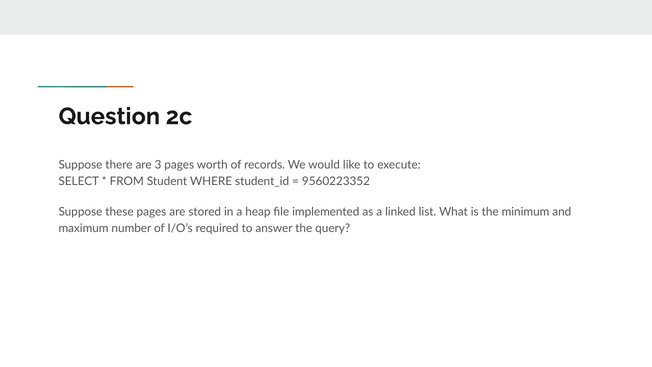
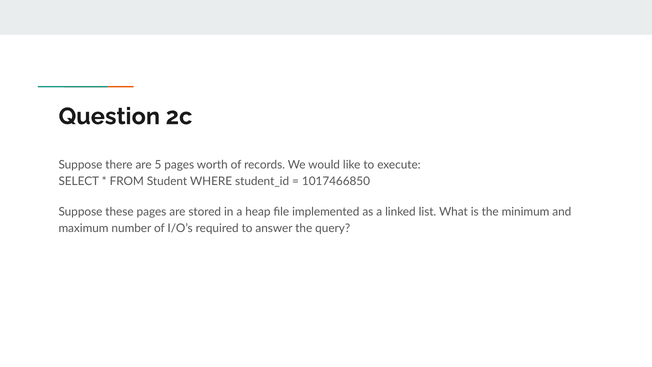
3: 3 -> 5 (158, 165)
9560223352: 9560223352 -> 1017466850 (336, 181)
